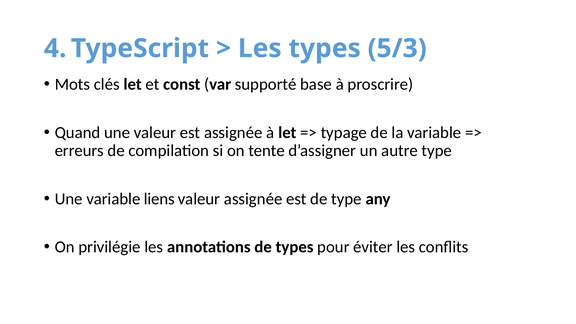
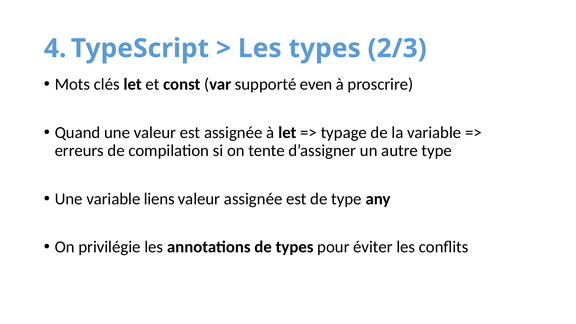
5/3: 5/3 -> 2/3 (397, 48)
base: base -> even (316, 84)
